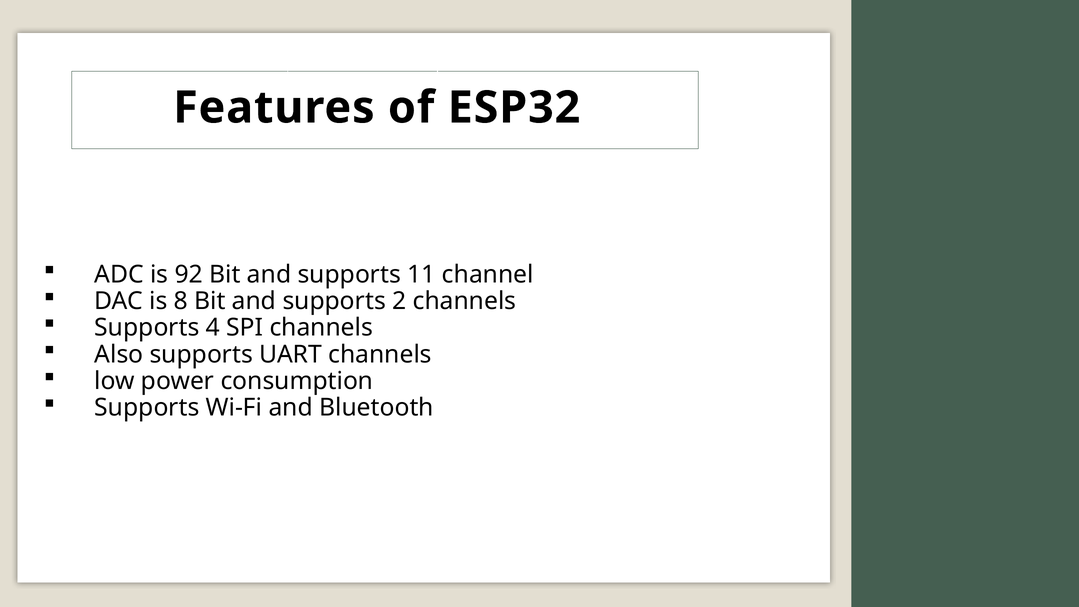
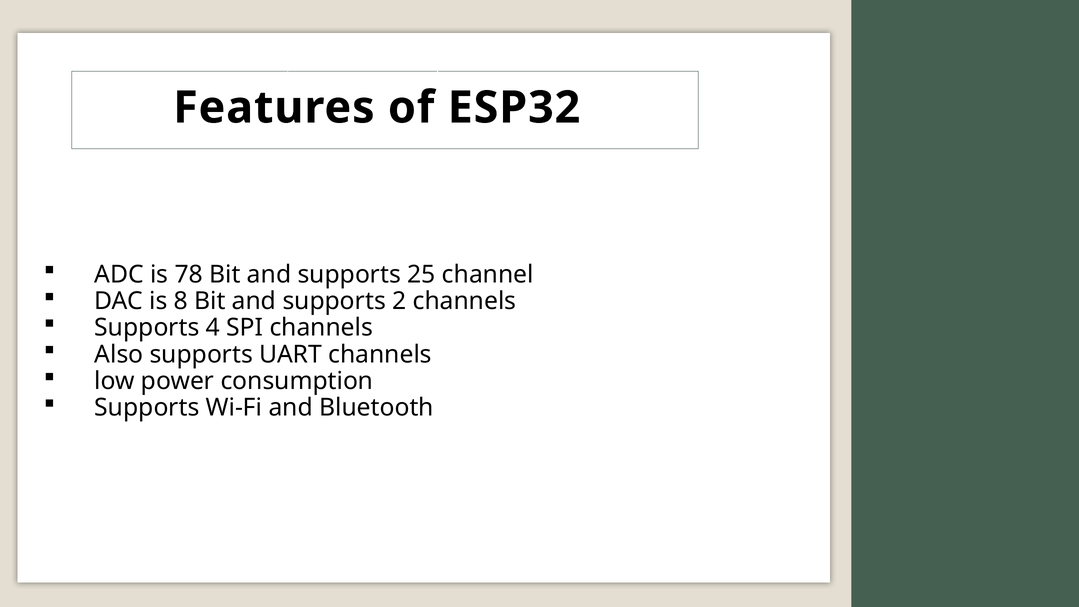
92: 92 -> 78 (189, 274)
11: 11 -> 25 (421, 274)
